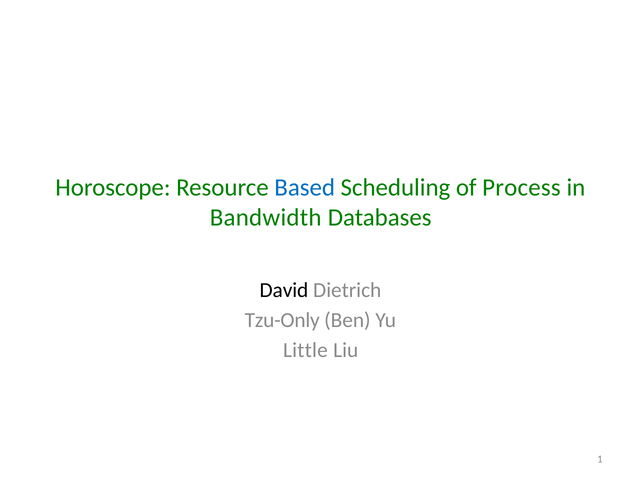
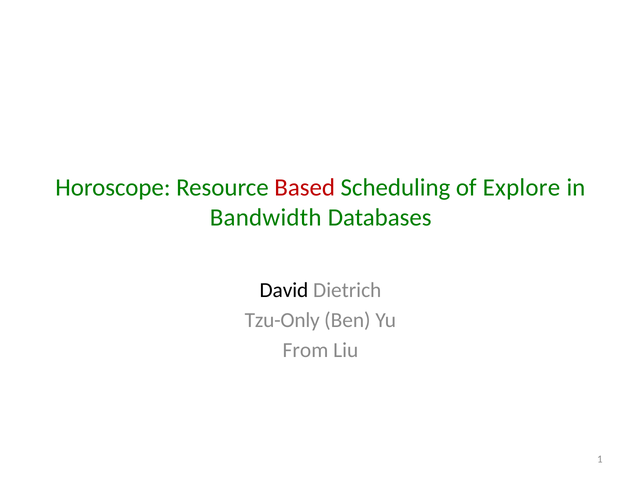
Based colour: blue -> red (305, 188)
Process: Process -> Explore (521, 188)
Little: Little -> From (305, 350)
